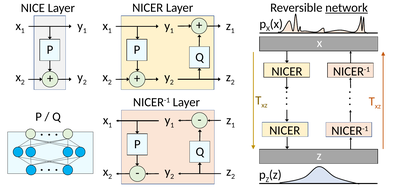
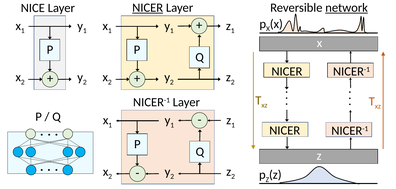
NICER underline: none -> present (148, 8)
